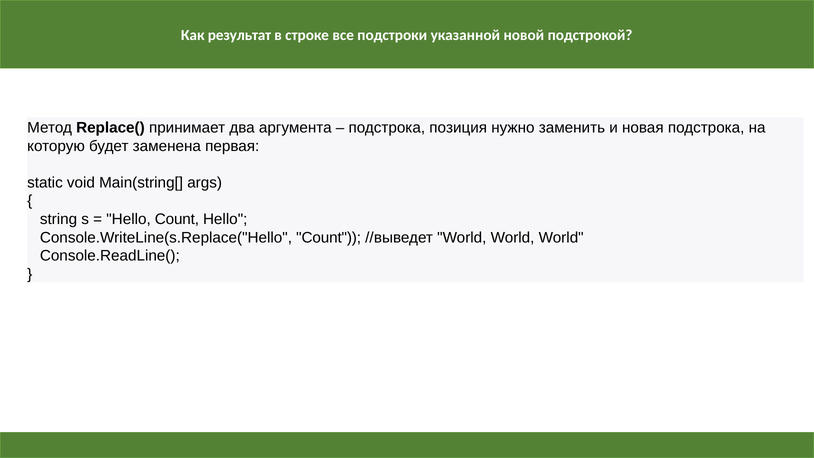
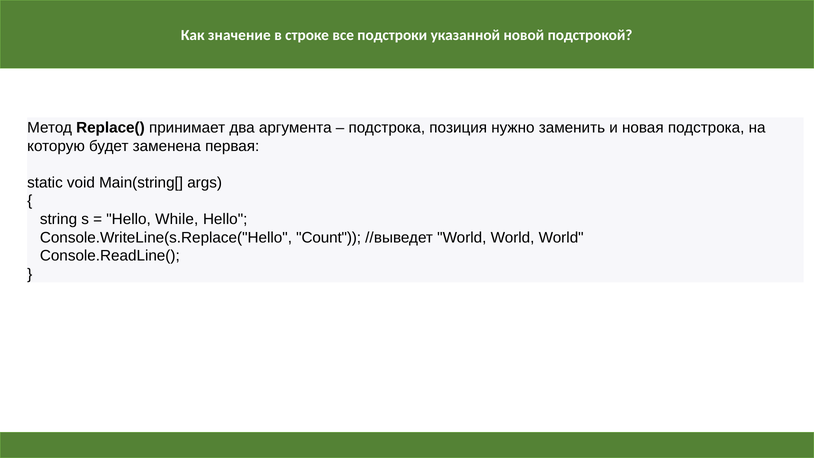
результат: результат -> значение (239, 35)
Hello Count: Count -> While (177, 219)
